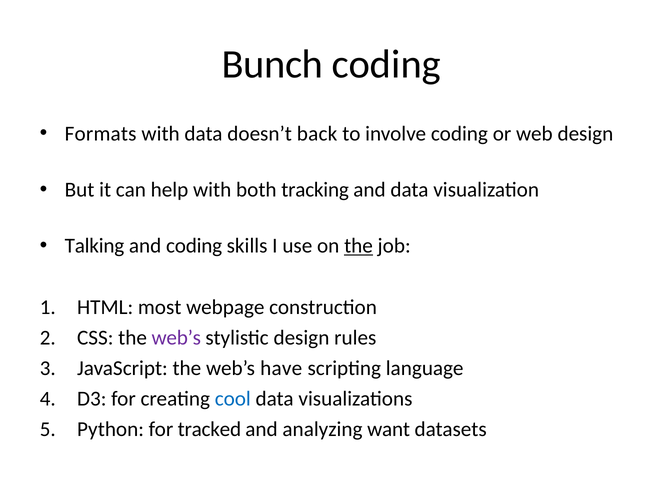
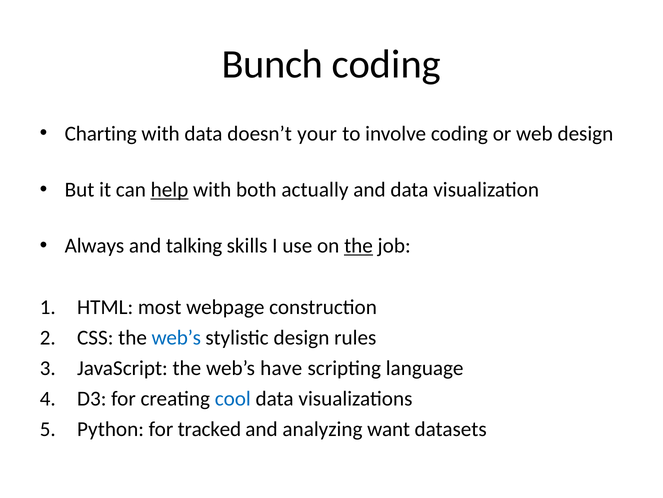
Formats: Formats -> Charting (101, 134)
back: back -> your (317, 134)
help underline: none -> present (170, 189)
tracking: tracking -> actually (315, 189)
Talking: Talking -> Always (94, 245)
and coding: coding -> talking (194, 245)
web’s colour: purple -> blue (176, 337)
